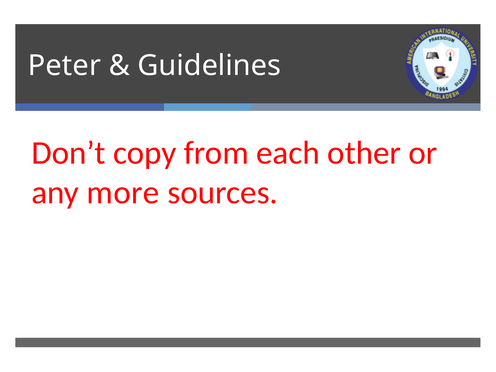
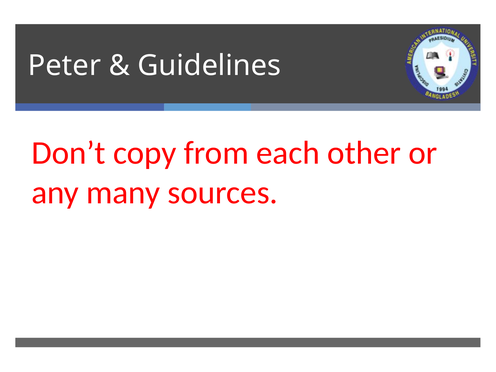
more: more -> many (123, 193)
